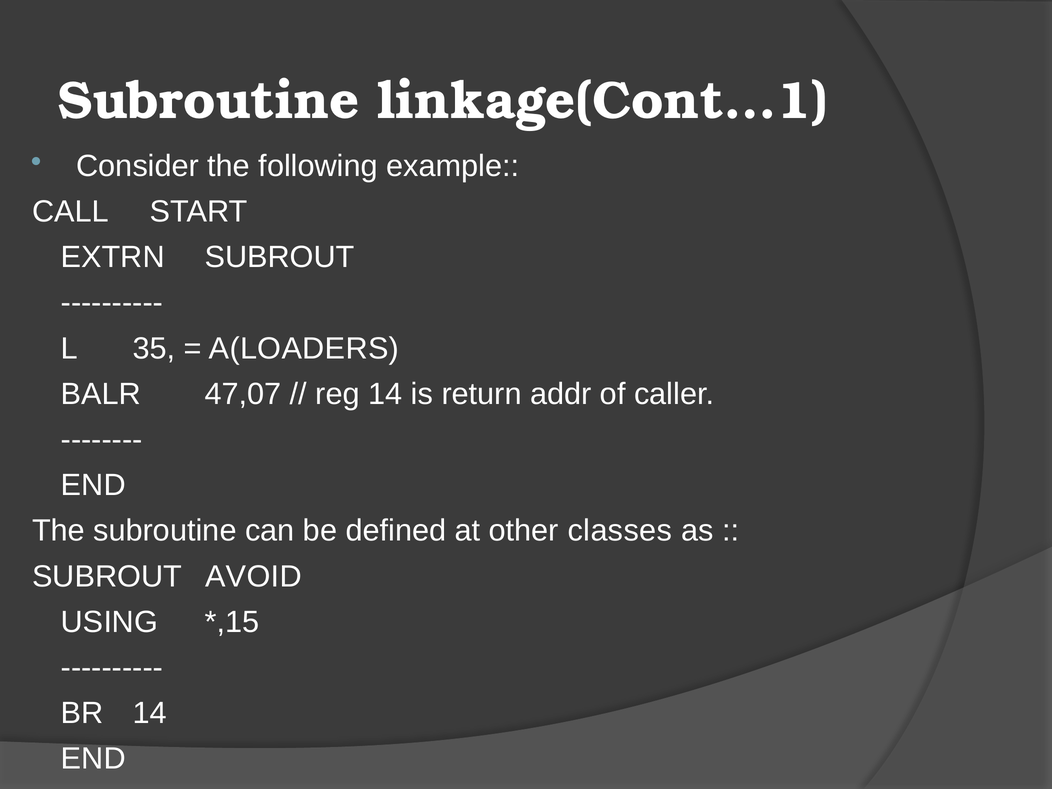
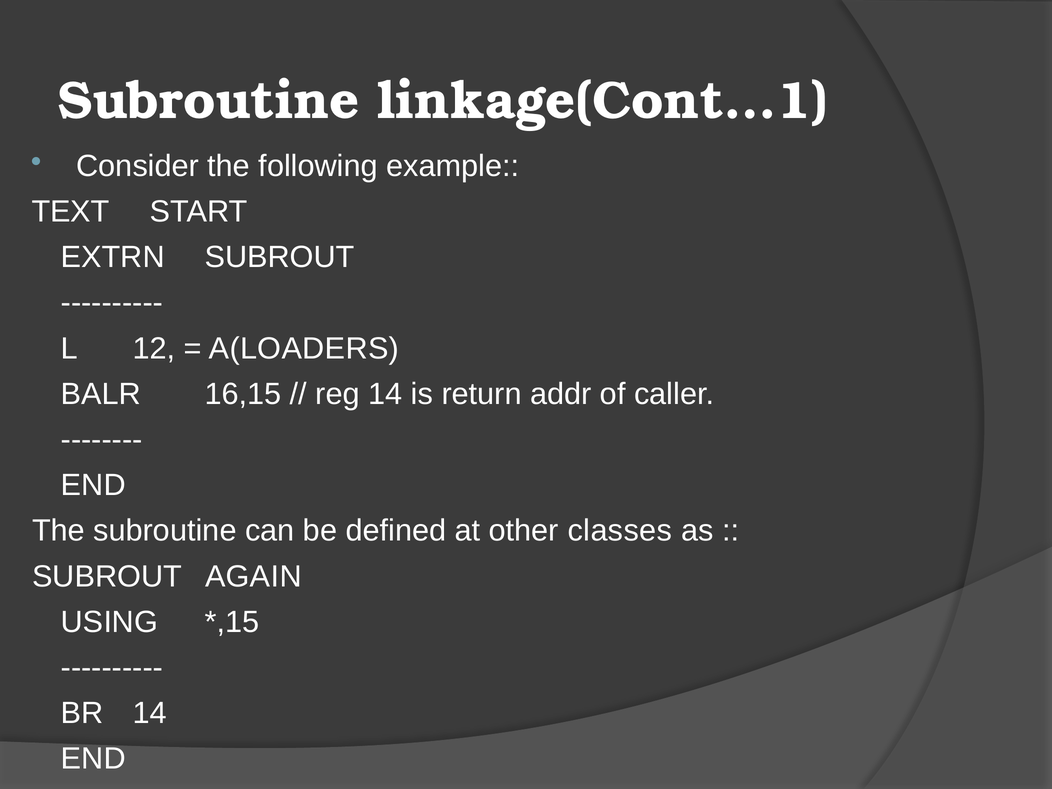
CALL: CALL -> TEXT (71, 212)
35: 35 -> 12 (154, 348)
47,07: 47,07 -> 16,15 (243, 394)
AVOID: AVOID -> AGAIN (253, 576)
